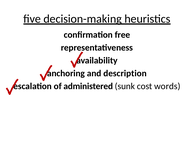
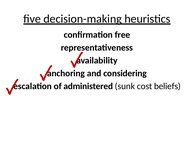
description: description -> considering (125, 73)
words: words -> beliefs (167, 86)
